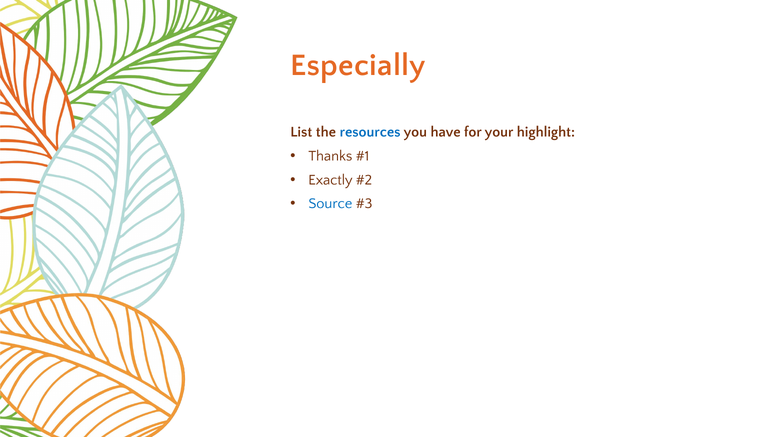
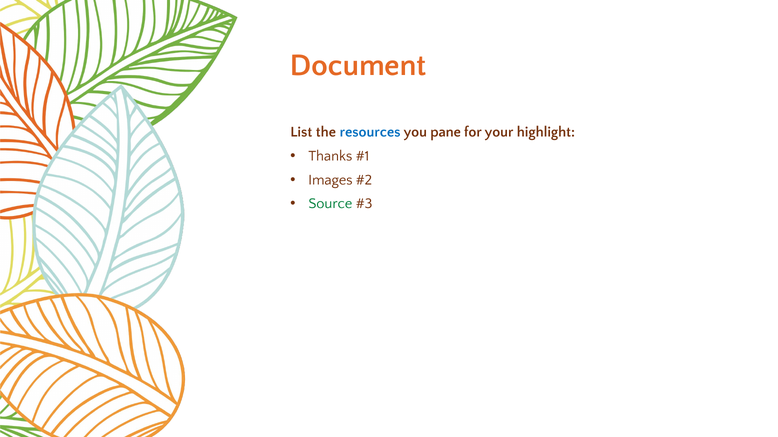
Especially: Especially -> Document (358, 65)
have: have -> pane (446, 132)
Exactly: Exactly -> Images (330, 180)
Source colour: blue -> green (330, 204)
